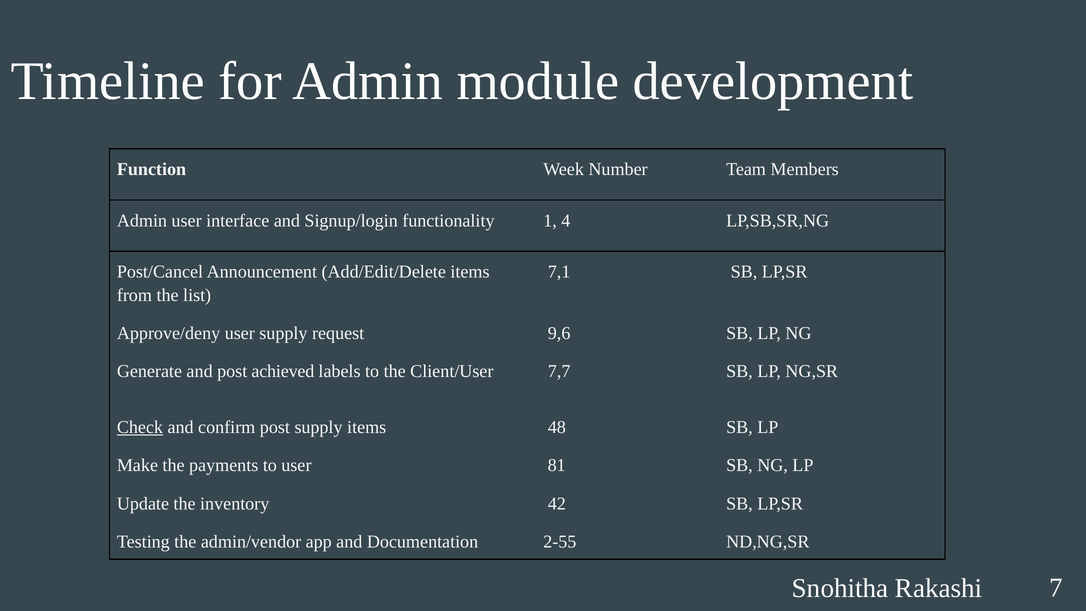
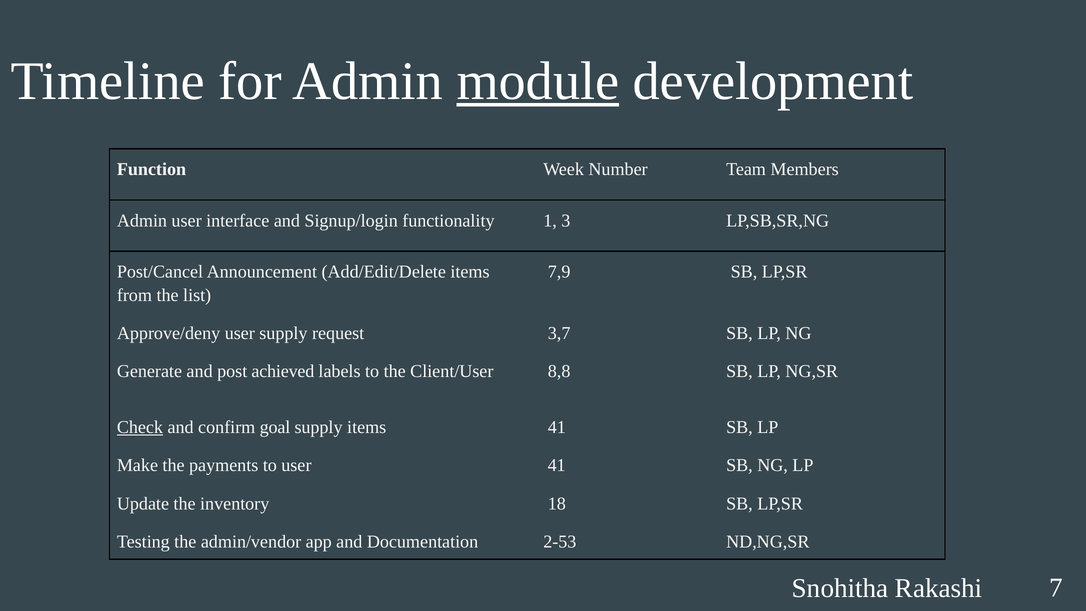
module underline: none -> present (538, 81)
4: 4 -> 3 (566, 221)
7,1: 7,1 -> 7,9 (559, 272)
9,6: 9,6 -> 3,7 (559, 333)
7,7: 7,7 -> 8,8 (559, 371)
confirm post: post -> goal (275, 427)
items 48: 48 -> 41 (557, 427)
user 81: 81 -> 41 (557, 465)
42: 42 -> 18 (557, 504)
2-55: 2-55 -> 2-53 (560, 542)
